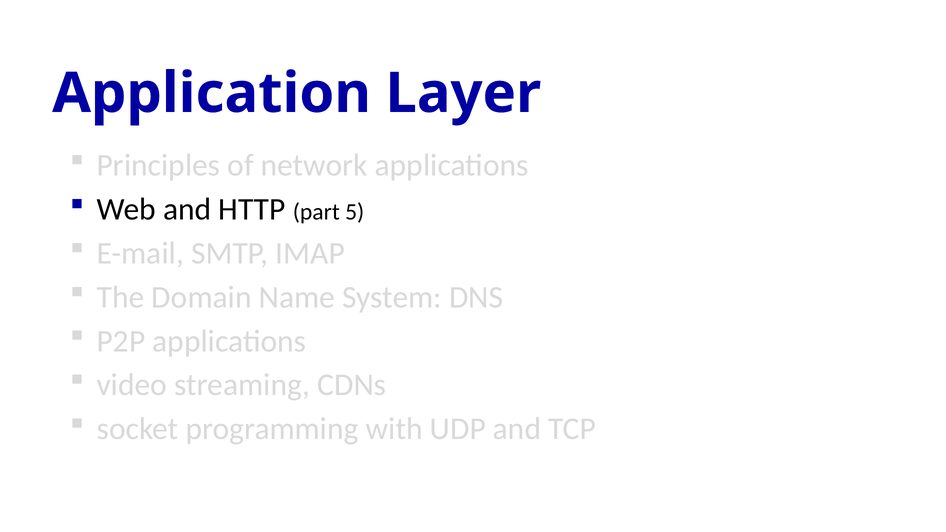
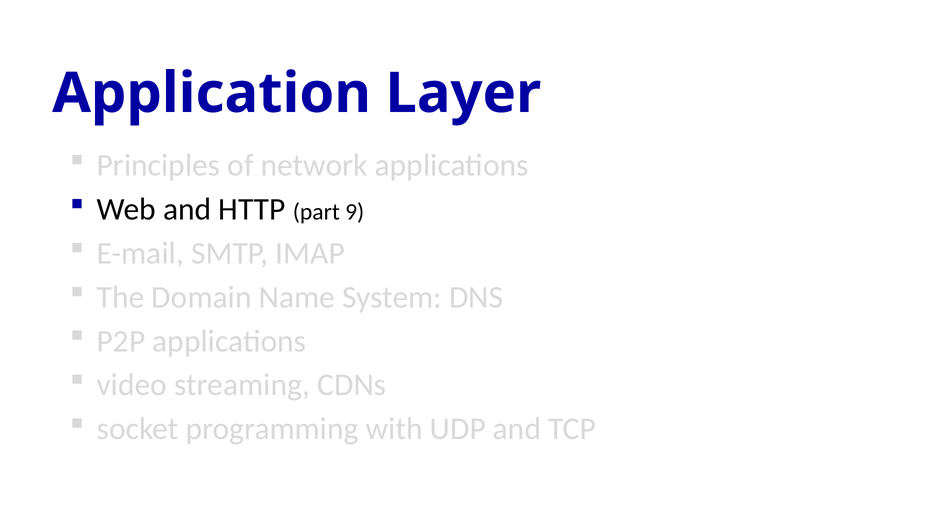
5: 5 -> 9 (355, 212)
